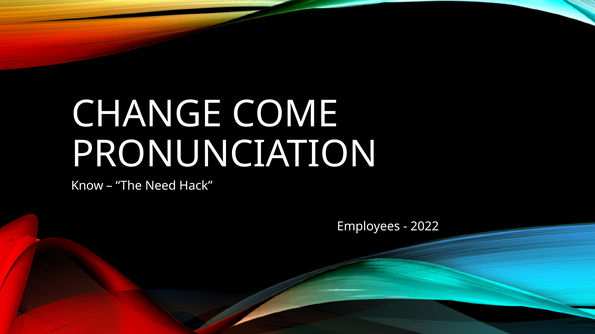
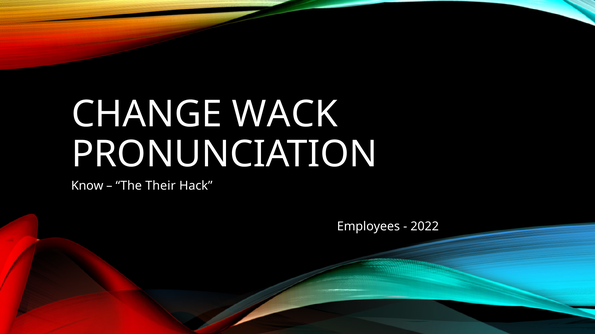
COME: COME -> WACK (285, 114)
Need: Need -> Their (161, 186)
